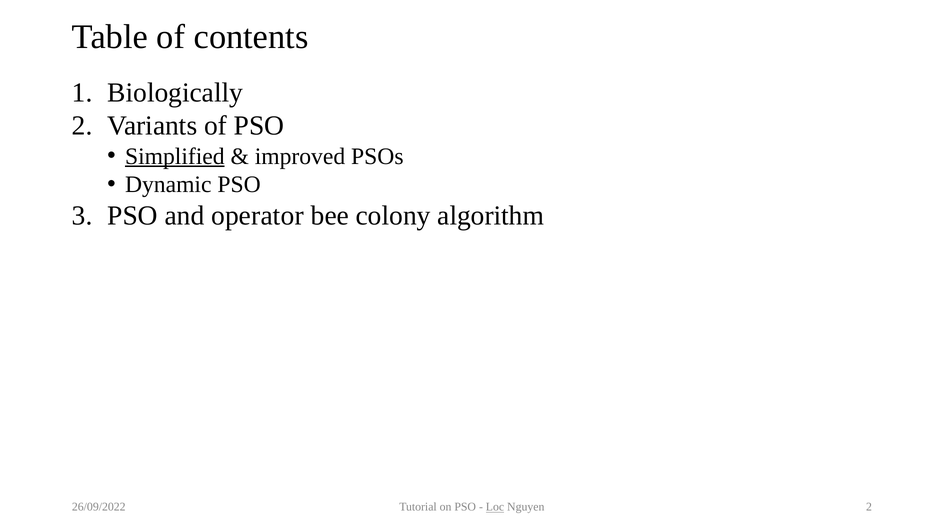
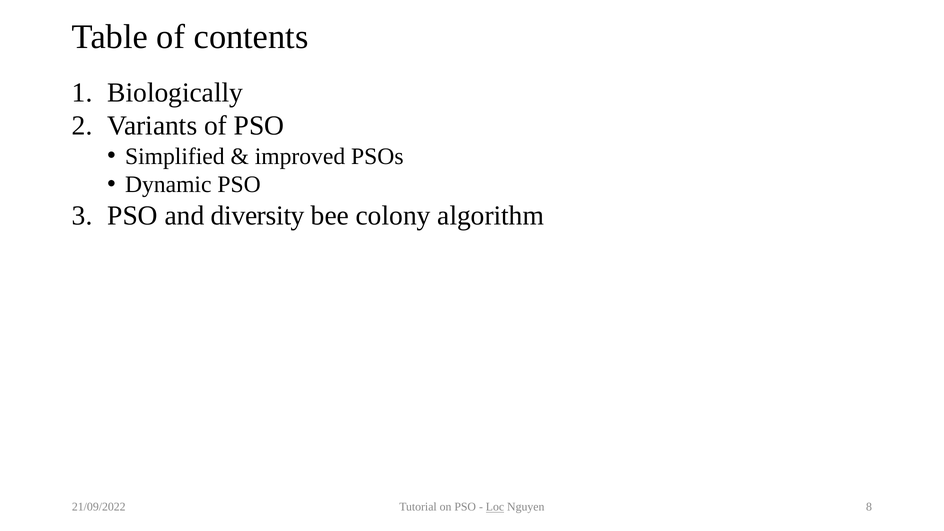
Simplified underline: present -> none (175, 156)
operator: operator -> diversity (258, 216)
26/09/2022: 26/09/2022 -> 21/09/2022 (99, 507)
Nguyen 2: 2 -> 8 (869, 507)
